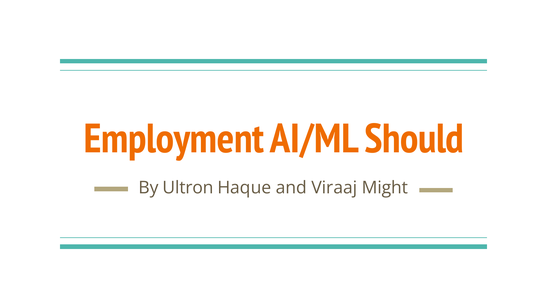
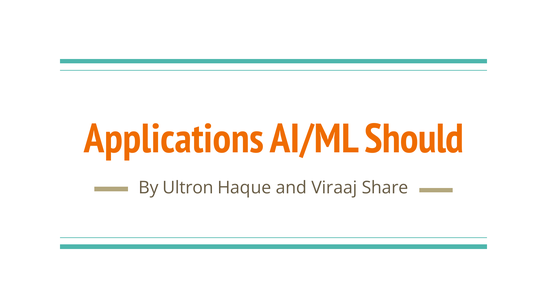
Employment: Employment -> Applications (174, 139)
Might: Might -> Share (385, 188)
